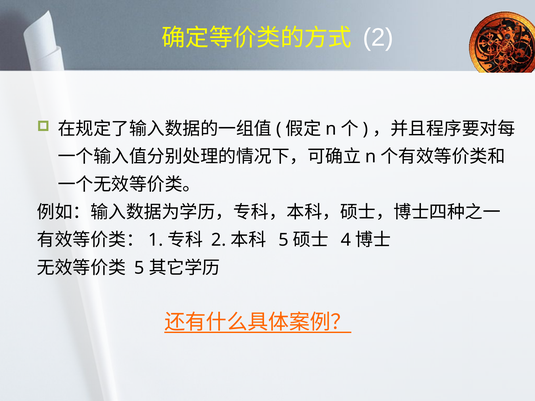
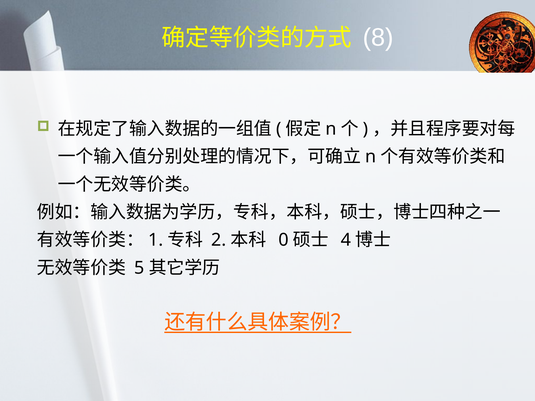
2: 2 -> 8 (378, 38)
5: 5 -> 0 (284, 240)
